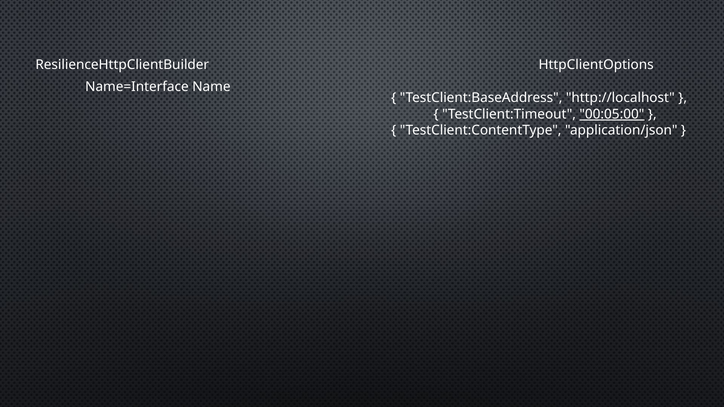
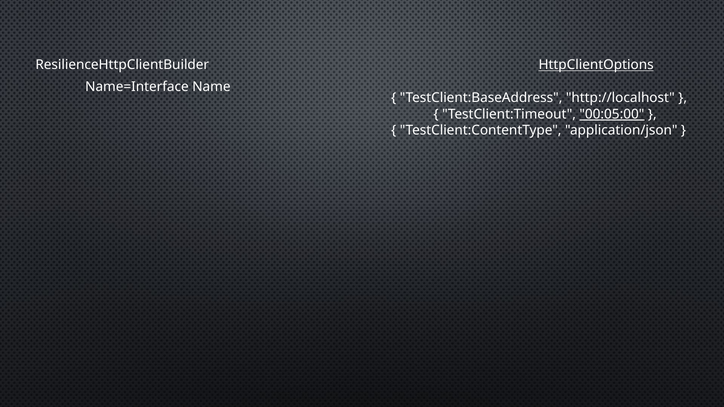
HttpClientOptions underline: none -> present (596, 65)
